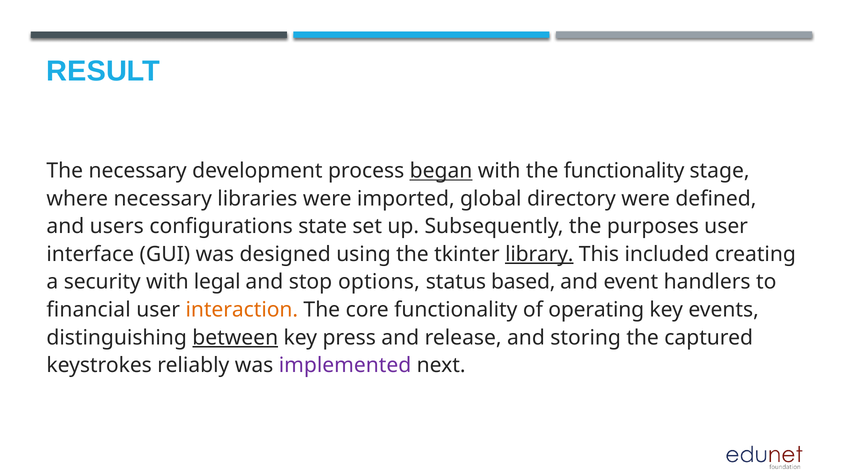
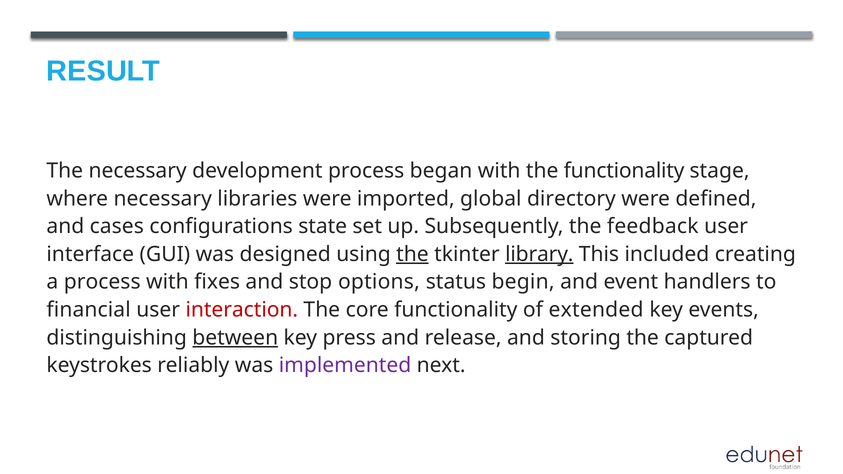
began underline: present -> none (441, 171)
users: users -> cases (117, 226)
purposes: purposes -> feedback (653, 226)
the underline: none -> present (412, 254)
a security: security -> process (102, 282)
legal: legal -> fixes (217, 282)
based: based -> begin (523, 282)
interaction colour: orange -> red (242, 310)
operating: operating -> extended (596, 310)
